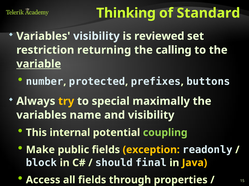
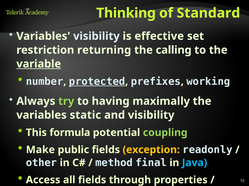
reviewed: reviewed -> effective (159, 36)
protected underline: none -> present (97, 82)
buttons: buttons -> working (208, 82)
try colour: yellow -> light green (66, 102)
special: special -> having (111, 102)
name: name -> static (85, 115)
internal: internal -> formula (70, 133)
block: block -> other (41, 163)
should: should -> method (114, 163)
Java colour: yellow -> light blue (195, 163)
